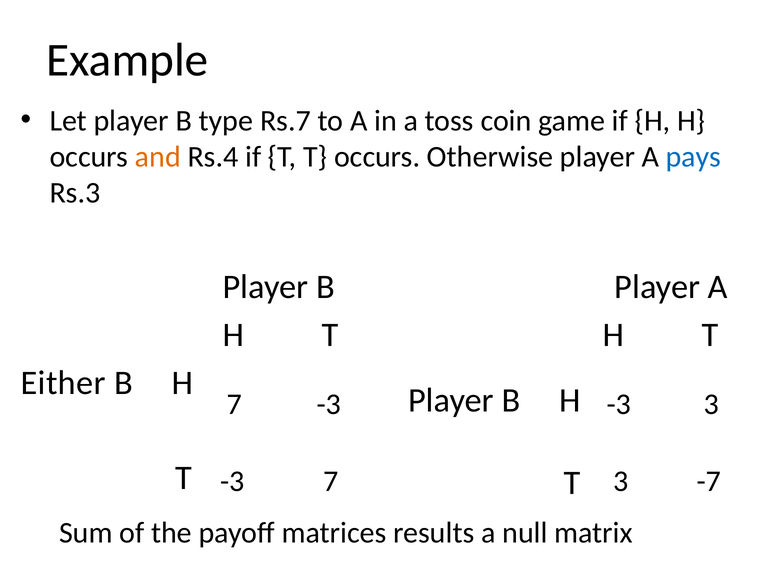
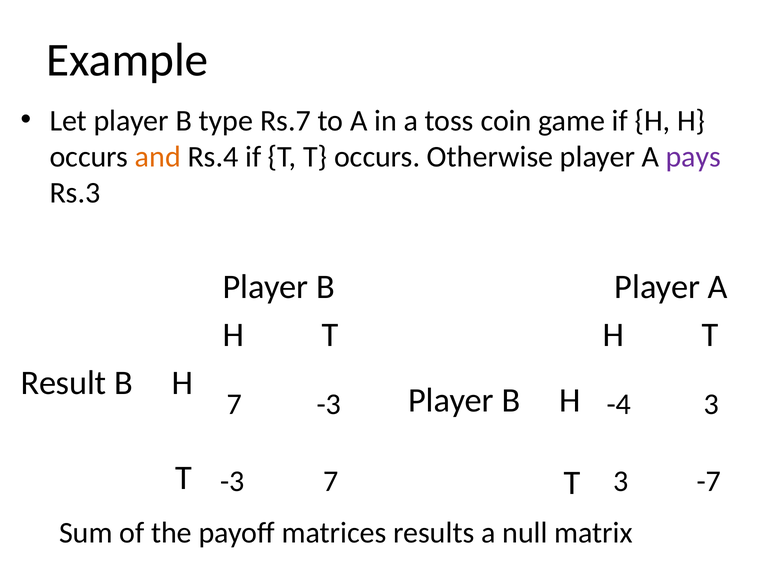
pays colour: blue -> purple (693, 157)
Either: Either -> Result (63, 383)
-3: -3 -> -4 (619, 404)
